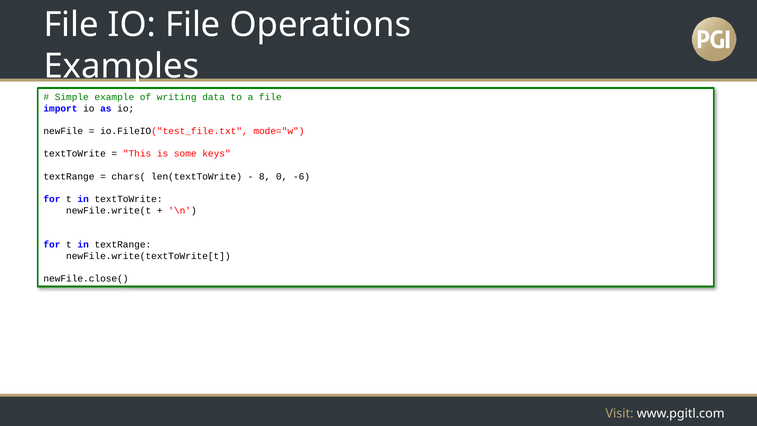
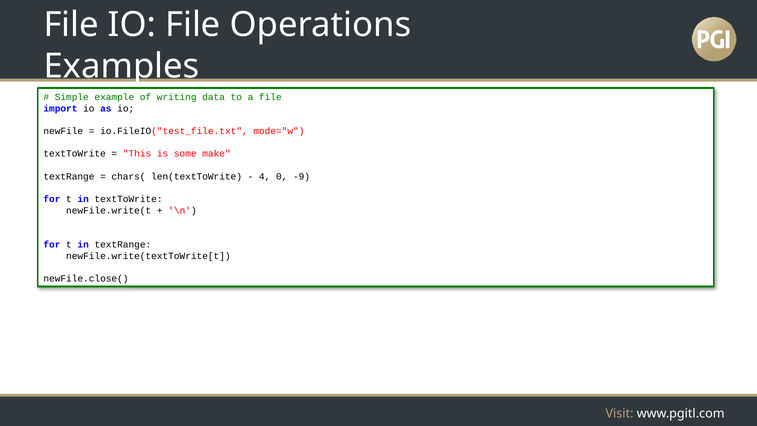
keys: keys -> make (216, 154)
8: 8 -> 4 (265, 176)
-6: -6 -> -9 (302, 176)
